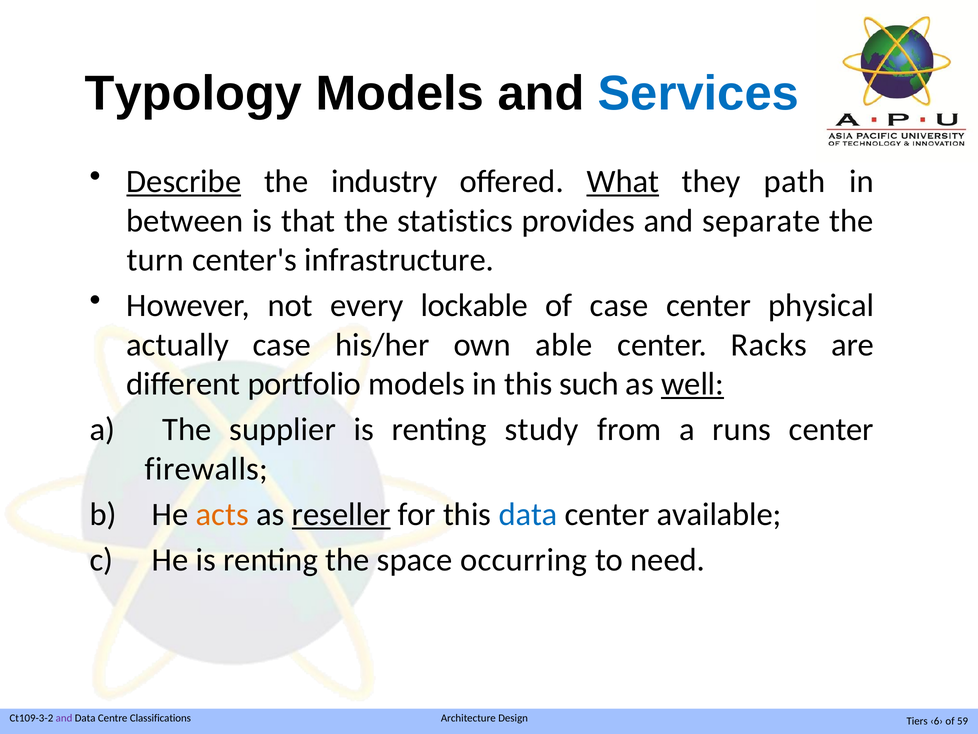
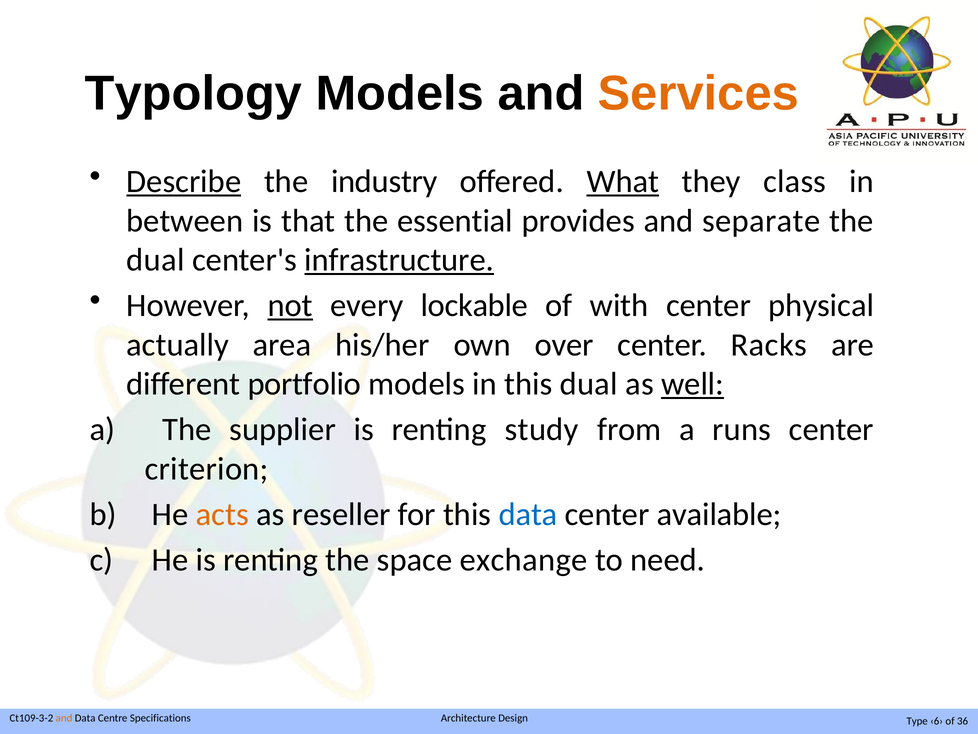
Services colour: blue -> orange (698, 93)
path: path -> class (795, 182)
statistics: statistics -> essential (455, 221)
turn: turn -> dual (155, 260)
infrastructure underline: none -> present (399, 260)
not underline: none -> present (290, 305)
of case: case -> with (619, 305)
actually case: case -> area (282, 345)
able: able -> over (564, 345)
this such: such -> dual (589, 384)
firewalls: firewalls -> criterion (207, 468)
reseller underline: present -> none (341, 514)
occurring: occurring -> exchange (524, 560)
and colour: purple -> orange (64, 718)
Classifications: Classifications -> Specifications (160, 718)
Tiers: Tiers -> Type (917, 721)
59: 59 -> 36 (963, 721)
